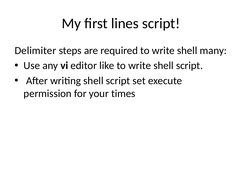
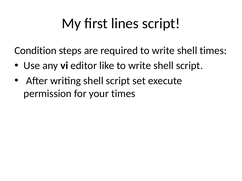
Delimiter: Delimiter -> Condition (35, 51)
shell many: many -> times (213, 51)
